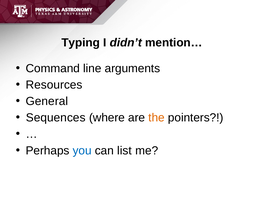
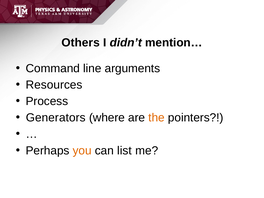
Typing: Typing -> Others (81, 43)
General: General -> Process (47, 101)
Sequences: Sequences -> Generators (56, 118)
you colour: blue -> orange (82, 151)
